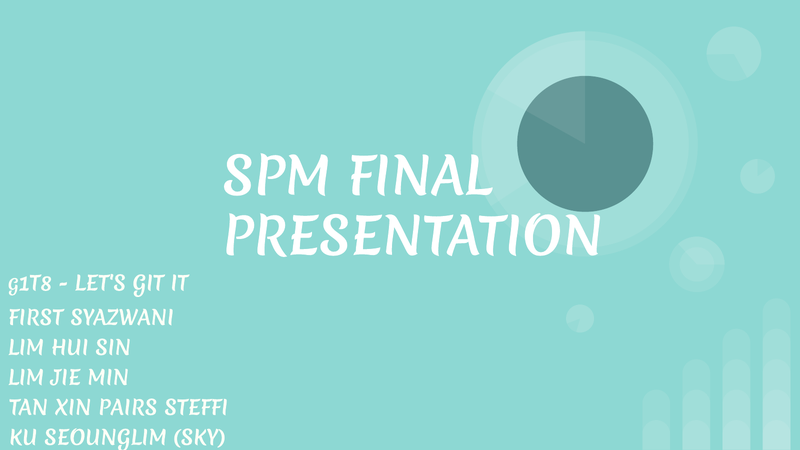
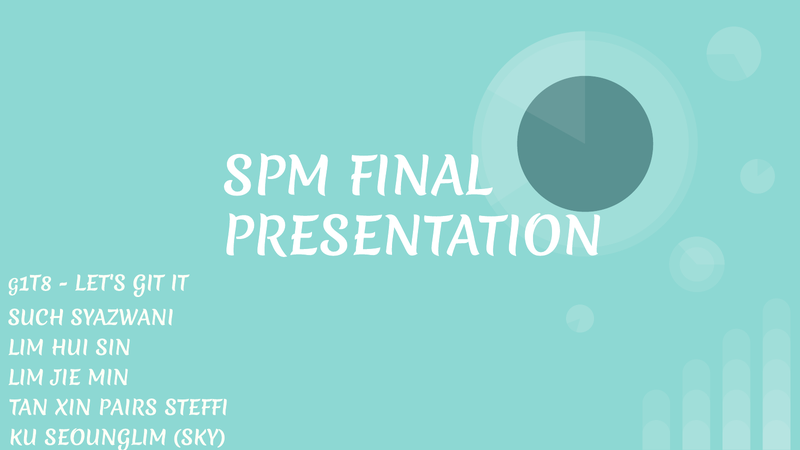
FIRST: FIRST -> SUCH (36, 318)
